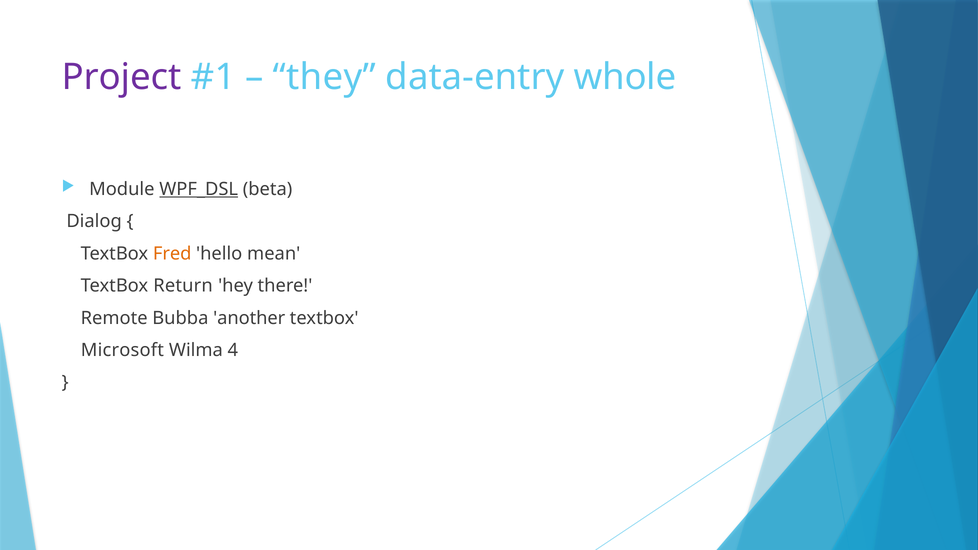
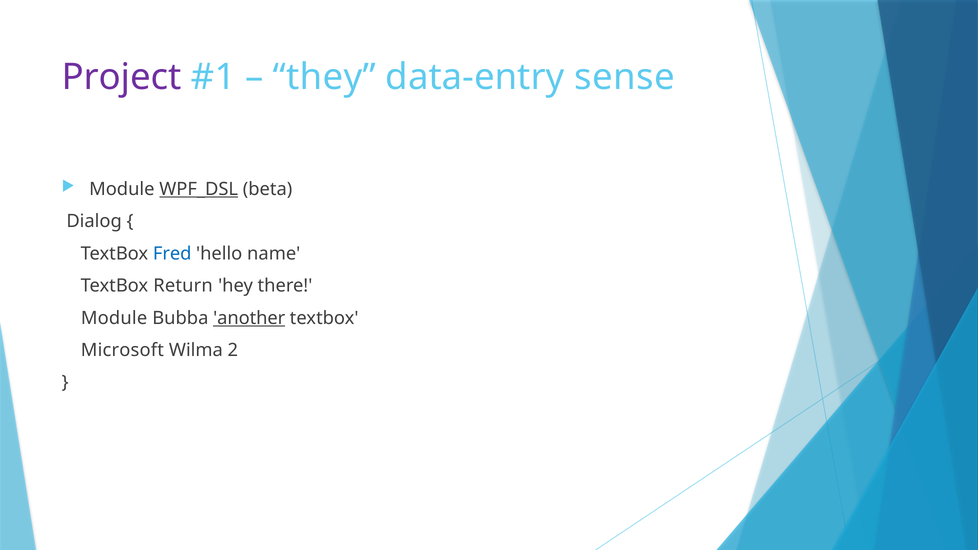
whole: whole -> sense (625, 77)
Fred colour: orange -> blue (172, 254)
mean: mean -> name (274, 254)
Remote: Remote -> Module (114, 318)
another underline: none -> present (249, 318)
4: 4 -> 2 (233, 350)
